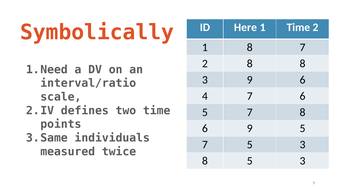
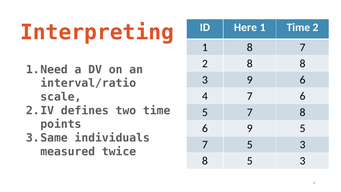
Symbolically: Symbolically -> Interpreting (97, 32)
